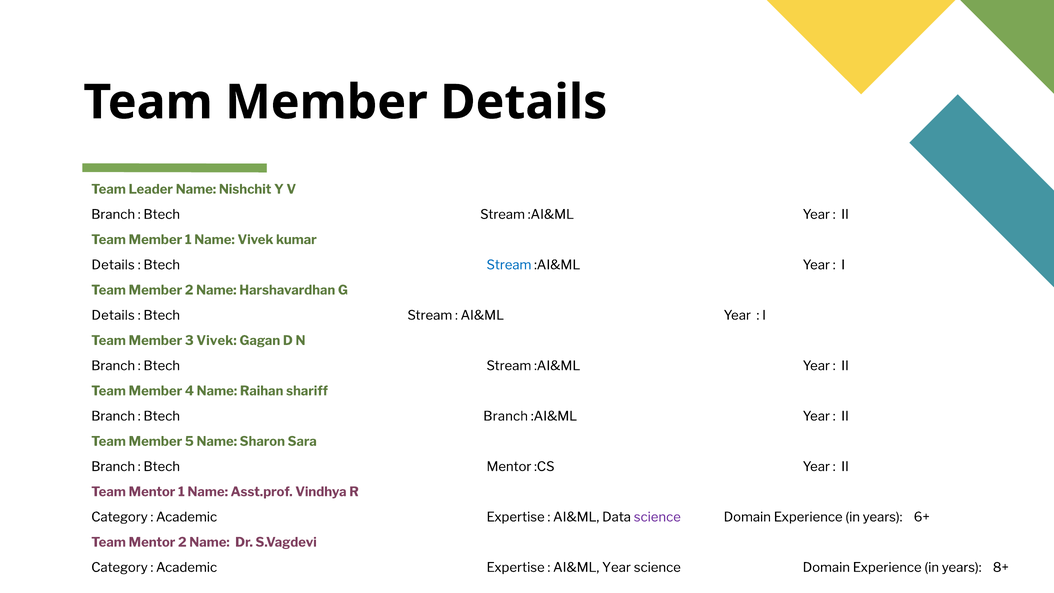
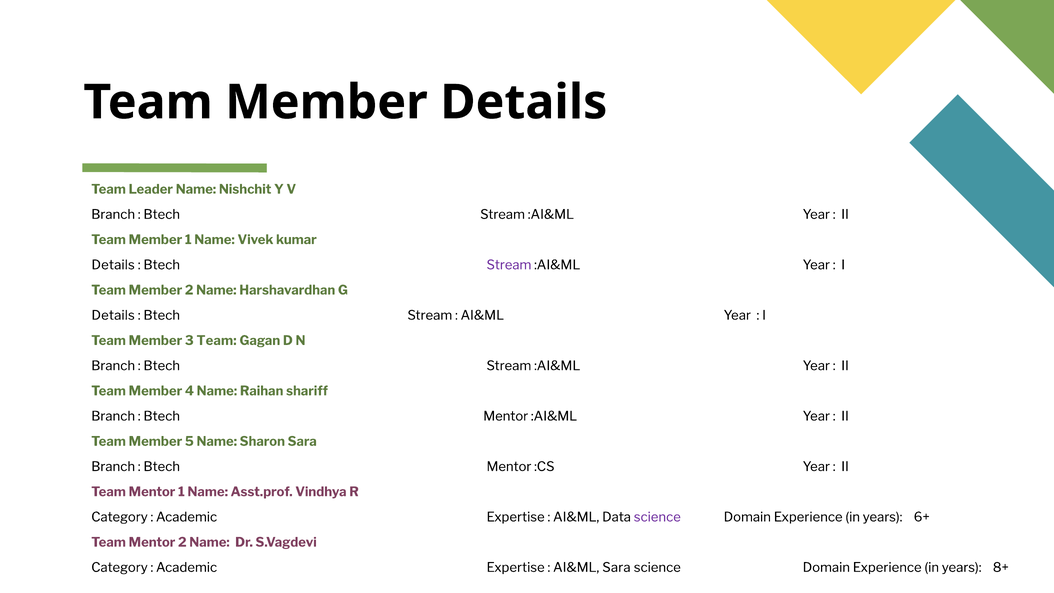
Stream colour: blue -> purple (509, 265)
3 Vivek: Vivek -> Team (217, 341)
Branch: Branch -> Mentor (506, 416)
Year: Year -> Sara (616, 567)
